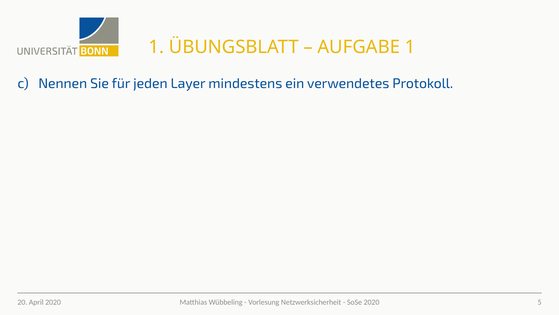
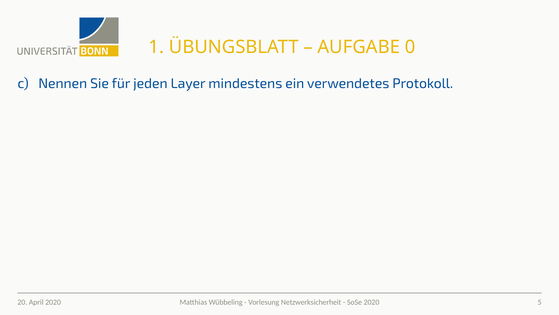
AUFGABE 1: 1 -> 0 (410, 47)
